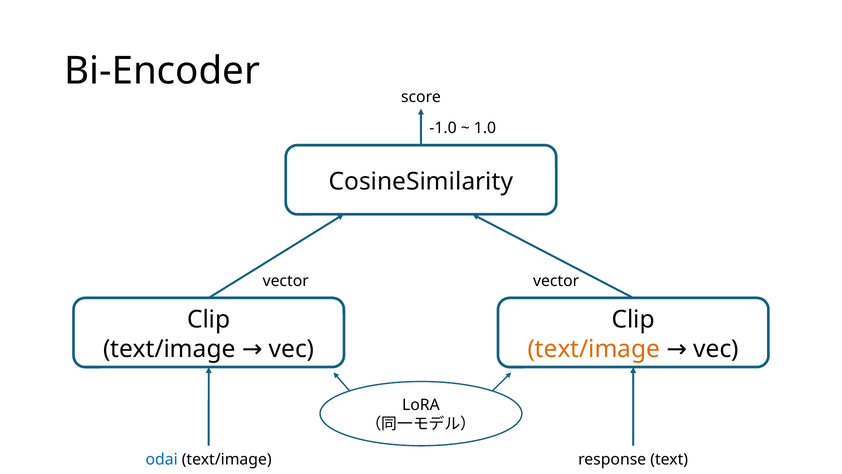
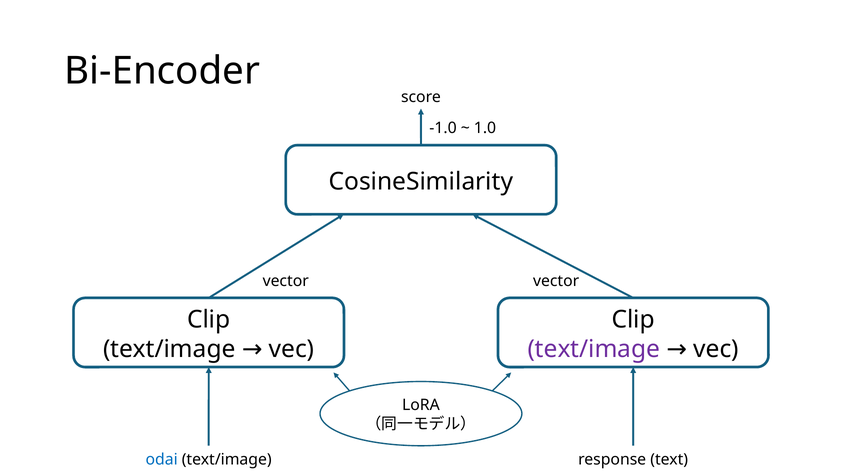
text/image colour: orange -> purple (594, 349)
